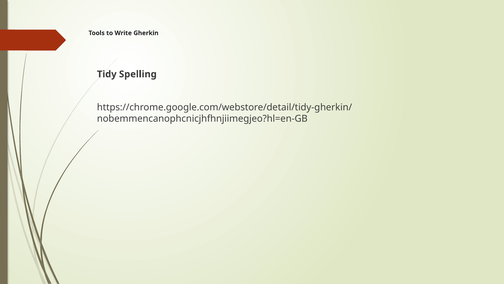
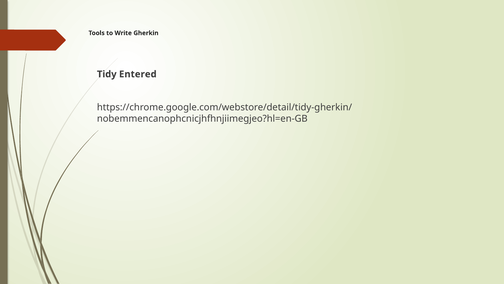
Spelling: Spelling -> Entered (138, 74)
